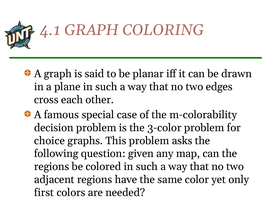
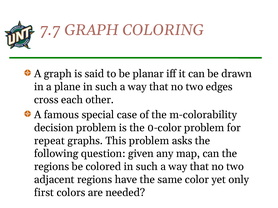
4.1: 4.1 -> 7.7 (50, 30)
3-color: 3-color -> 0-color (164, 128)
choice: choice -> repeat (49, 141)
